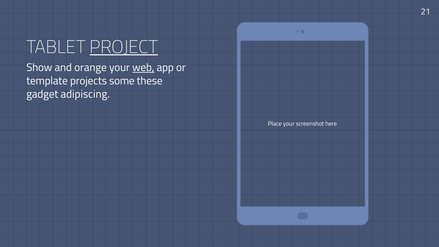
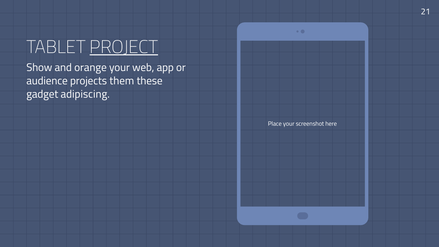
web underline: present -> none (143, 68)
template: template -> audience (47, 81)
some: some -> them (122, 81)
